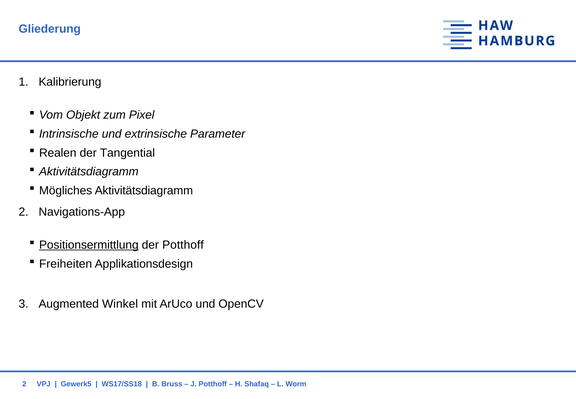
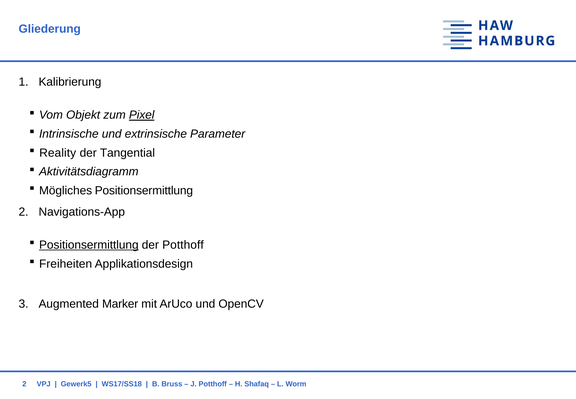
Pixel underline: none -> present (142, 115)
Realen: Realen -> Reality (58, 153)
Mögliches Aktivitätsdiagramm: Aktivitätsdiagramm -> Positionsermittlung (144, 191)
Winkel: Winkel -> Marker (120, 304)
